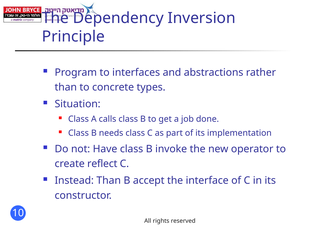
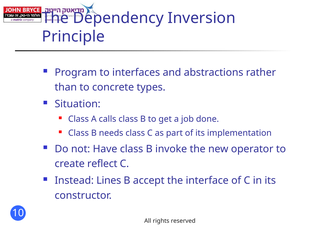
Instead Than: Than -> Lines (109, 181)
